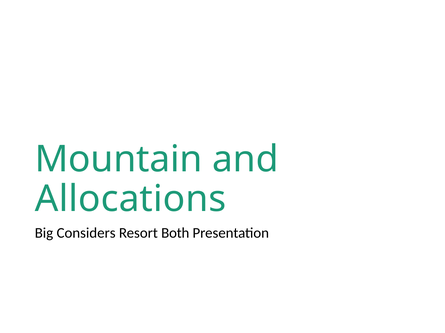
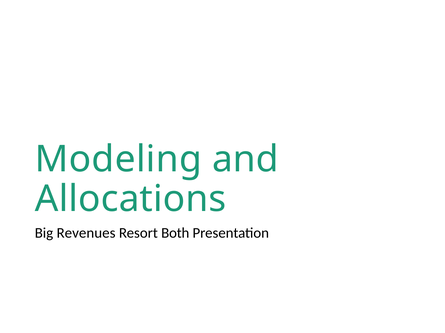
Mountain: Mountain -> Modeling (118, 159)
Considers: Considers -> Revenues (86, 234)
